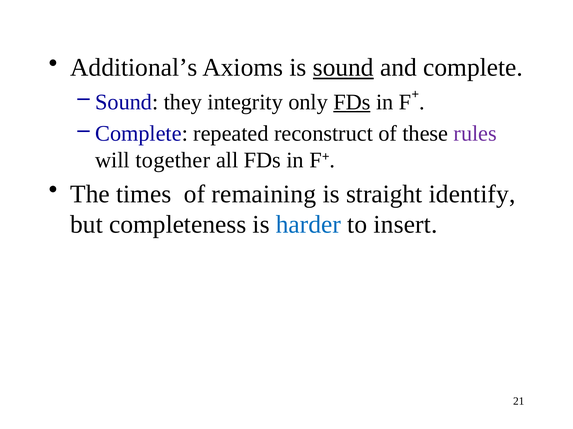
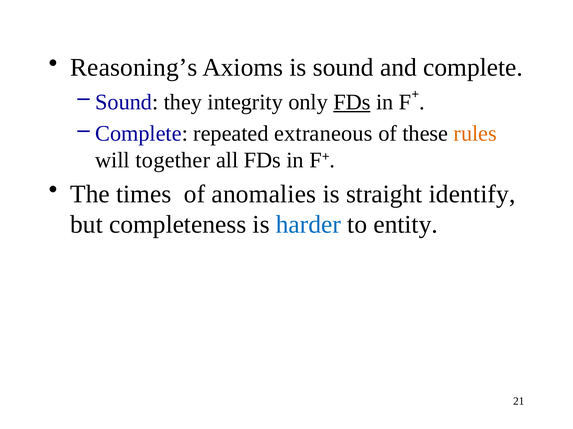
Additional’s: Additional’s -> Reasoning’s (134, 68)
sound underline: present -> none (343, 68)
reconstruct: reconstruct -> extraneous (323, 134)
rules colour: purple -> orange (475, 134)
remaining: remaining -> anomalies (264, 194)
insert: insert -> entity (406, 225)
